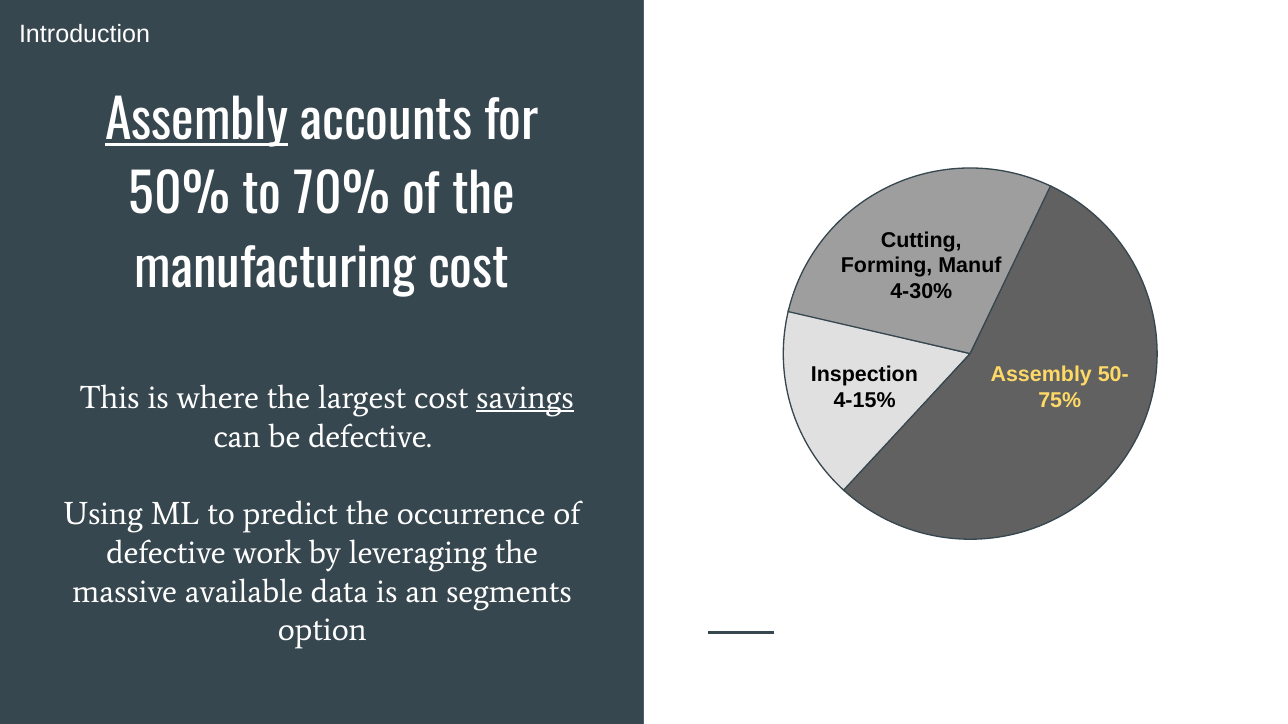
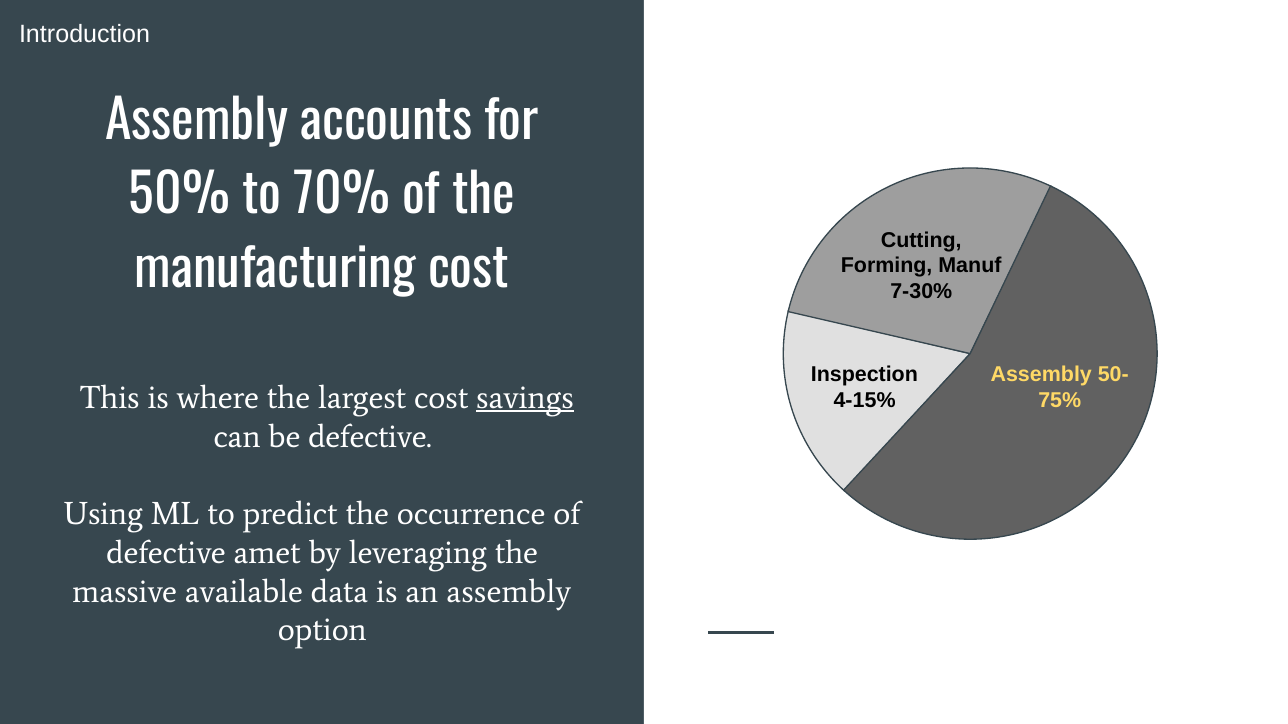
Assembly underline: present -> none (197, 122)
4-30%: 4-30% -> 7-30% (921, 292)
work: work -> amet (267, 553)
an segments: segments -> assembly (509, 592)
